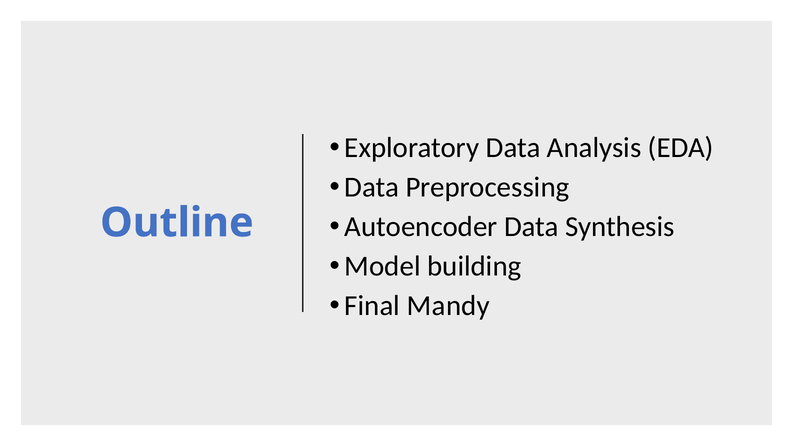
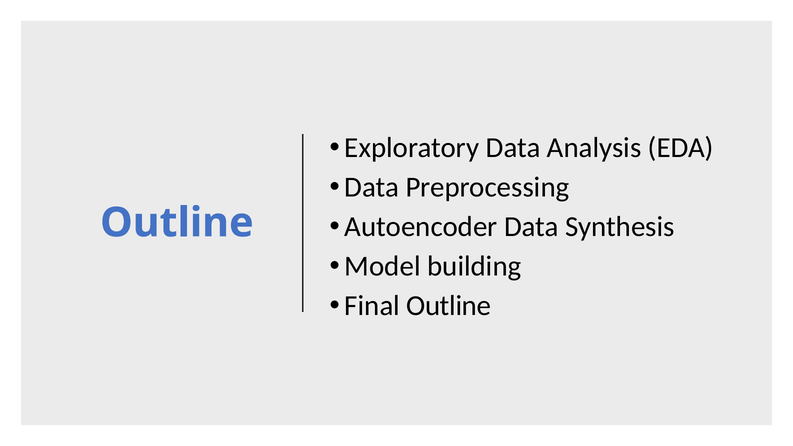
Final Mandy: Mandy -> Outline (449, 306)
